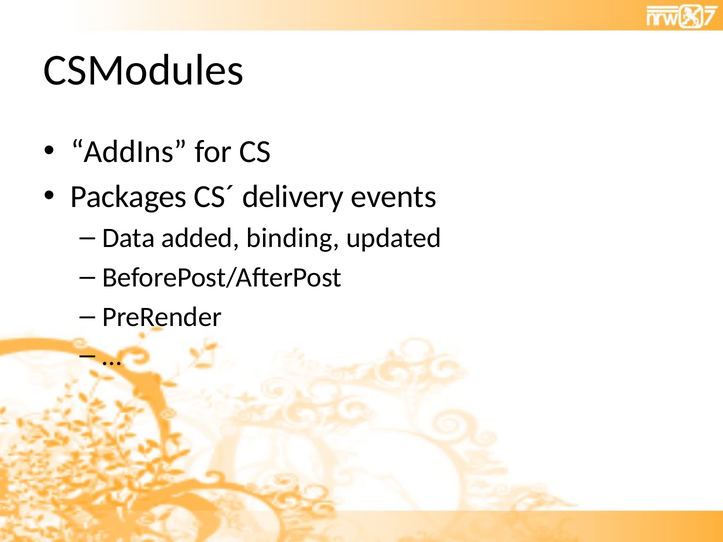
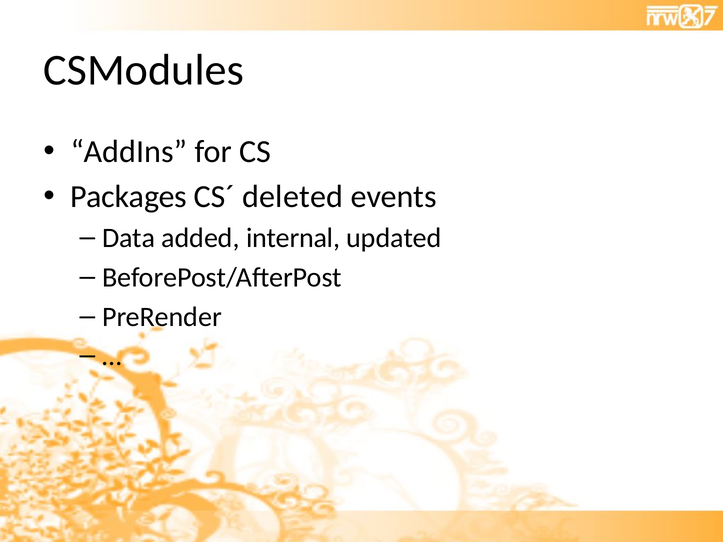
delivery: delivery -> deleted (293, 197)
binding: binding -> internal (293, 238)
